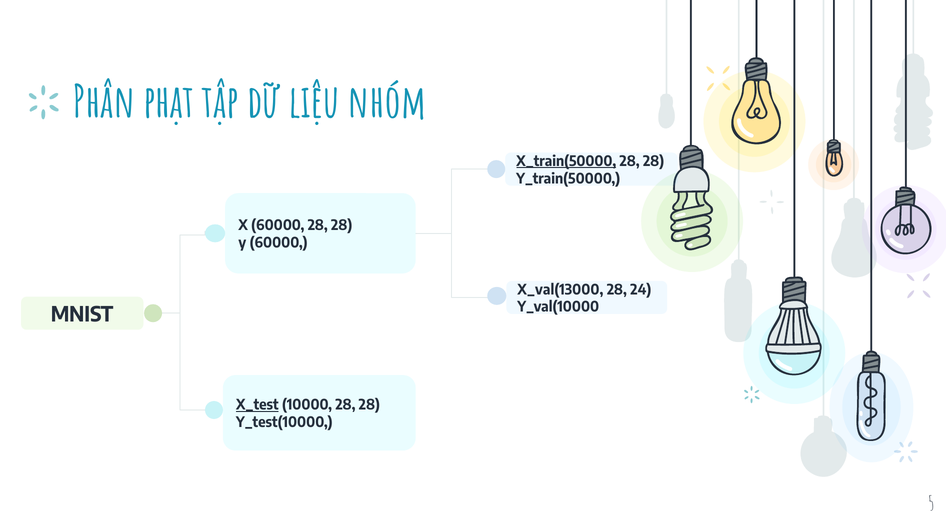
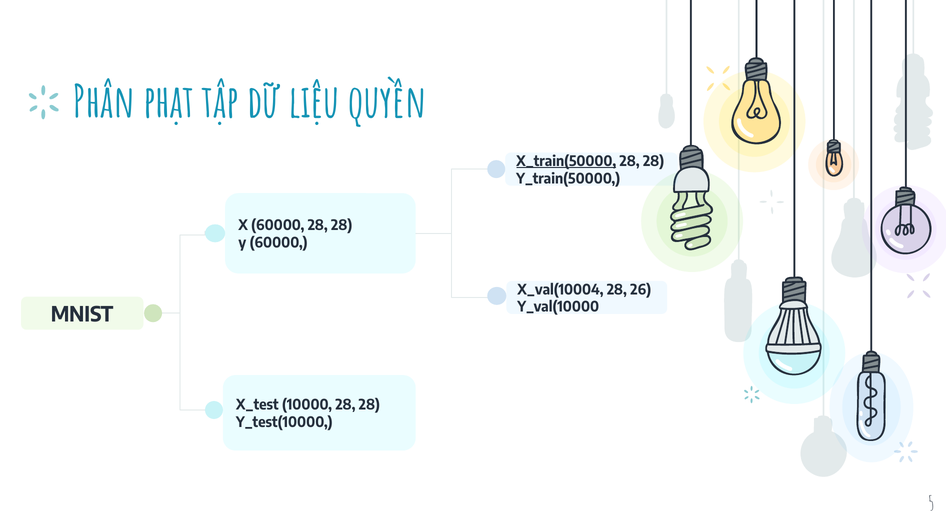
nhóm: nhóm -> quyền (387, 103)
X_val(13000: X_val(13000 -> X_val(10004 (560, 290)
24: 24 -> 26 (641, 290)
X_test underline: present -> none (257, 405)
